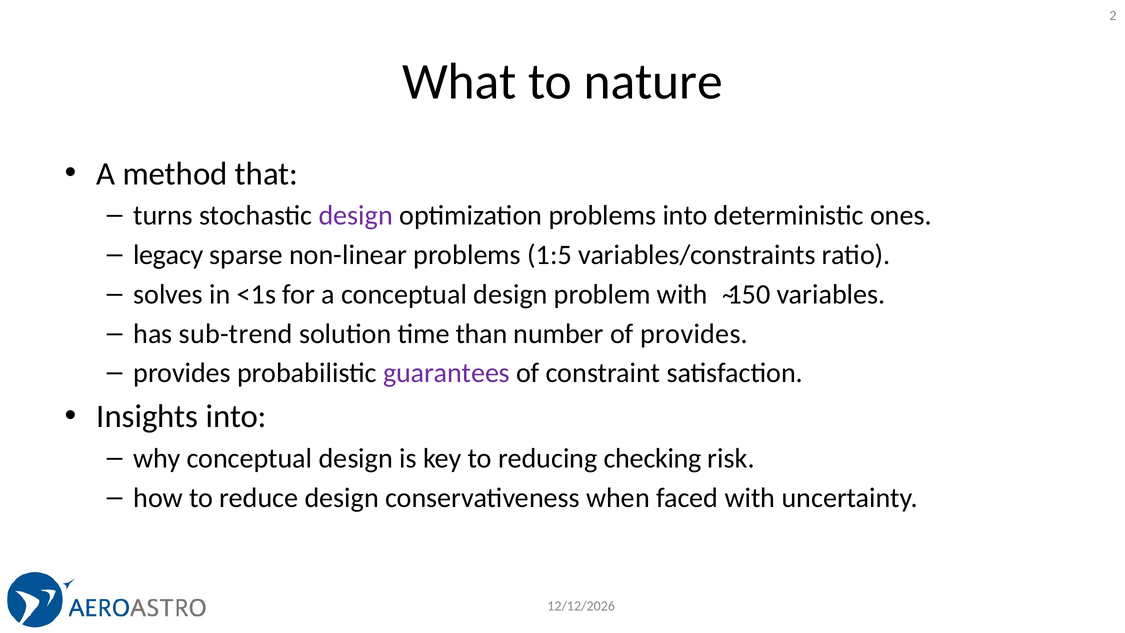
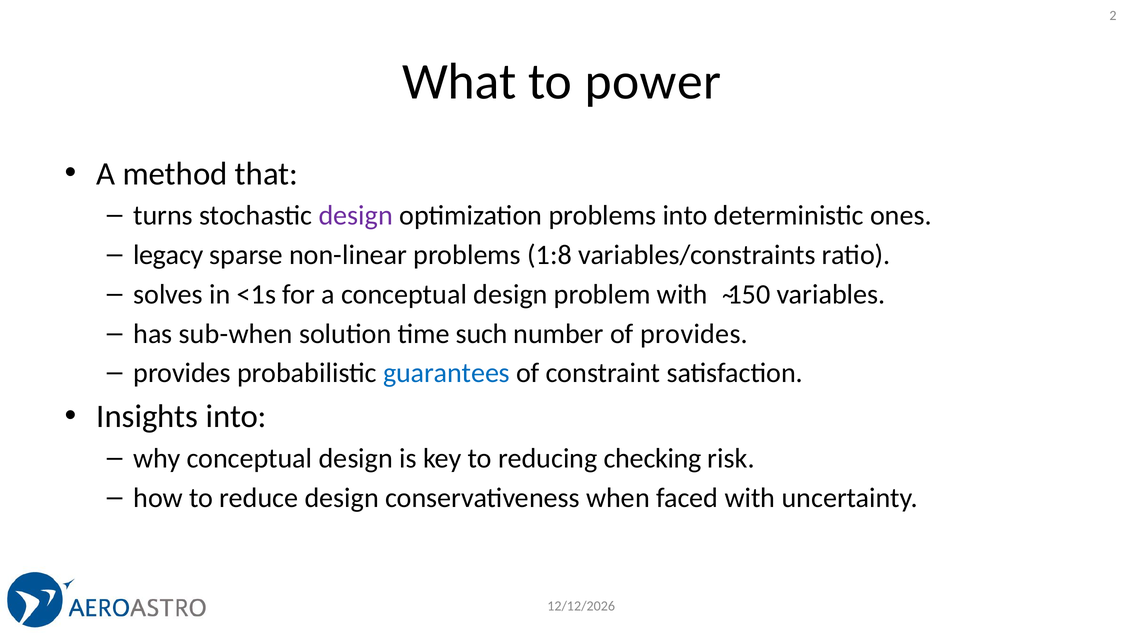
nature: nature -> power (653, 82)
1:5: 1:5 -> 1:8 (550, 255)
sub-trend: sub-trend -> sub-when (236, 334)
than: than -> such (482, 334)
guarantees colour: purple -> blue (446, 373)
